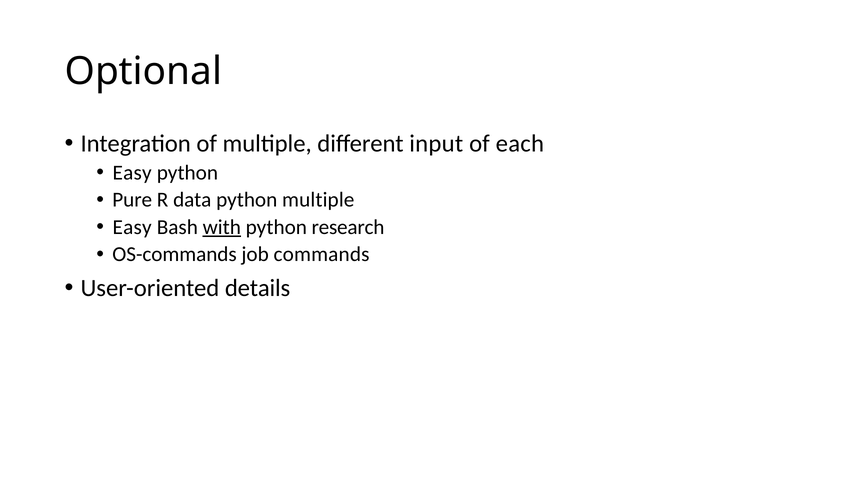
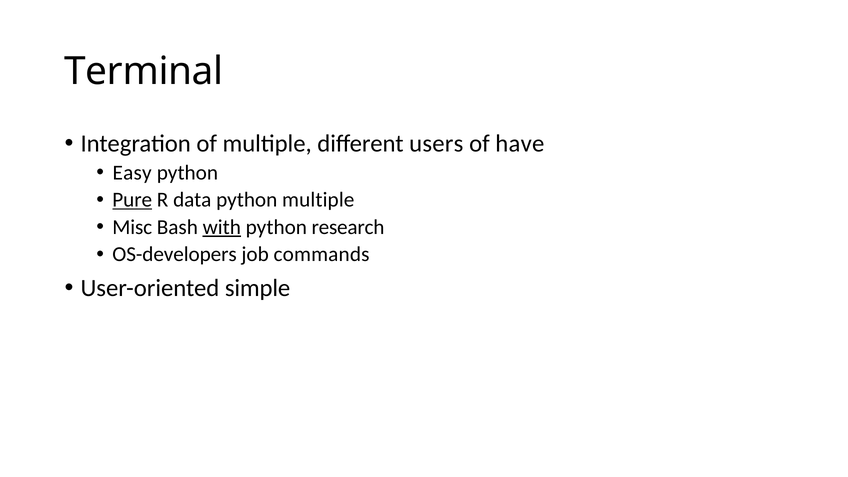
Optional: Optional -> Terminal (144, 71)
input: input -> users (436, 143)
each: each -> have (520, 143)
Pure underline: none -> present (132, 200)
Easy: Easy -> Misc (132, 227)
OS-commands: OS-commands -> OS-developers (175, 254)
details: details -> simple (258, 288)
